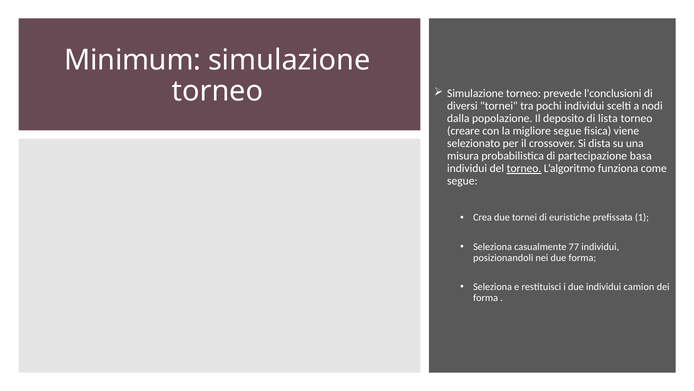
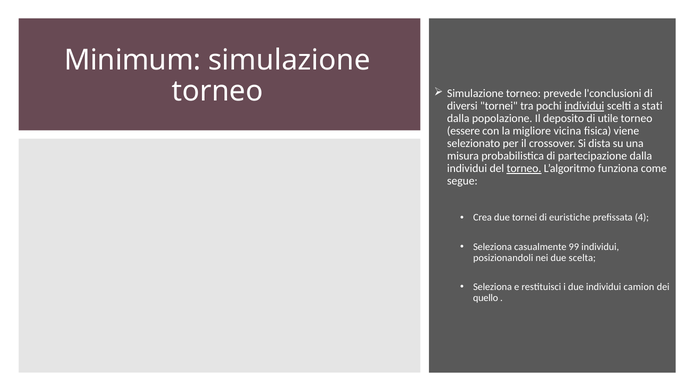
individui underline: none -> present (584, 106)
nodi: nodi -> stati (652, 106)
lista: lista -> utile (608, 118)
creare: creare -> essere (464, 131)
migliore segue: segue -> vicina (567, 131)
partecipazione basa: basa -> dalla (641, 156)
1: 1 -> 4 (642, 217)
77: 77 -> 99 (574, 246)
due forma: forma -> scelta (582, 257)
forma: forma -> quello (486, 297)
